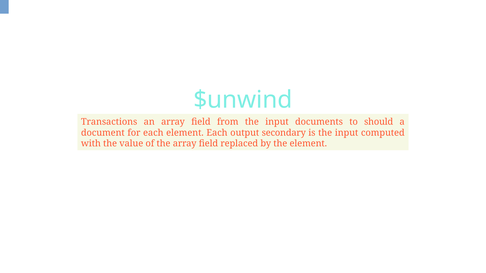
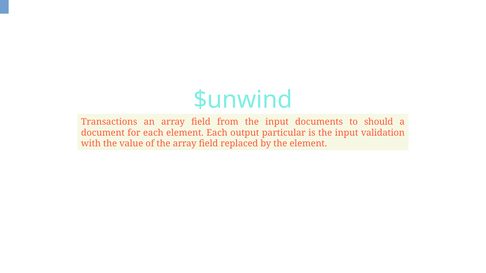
secondary: secondary -> particular (284, 133)
computed: computed -> validation (383, 133)
